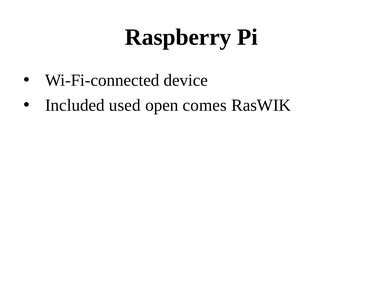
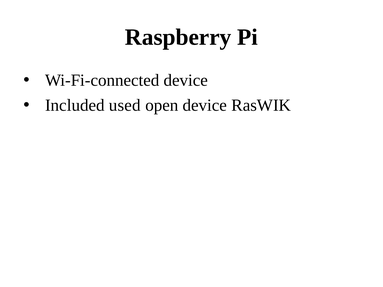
open comes: comes -> device (205, 105)
